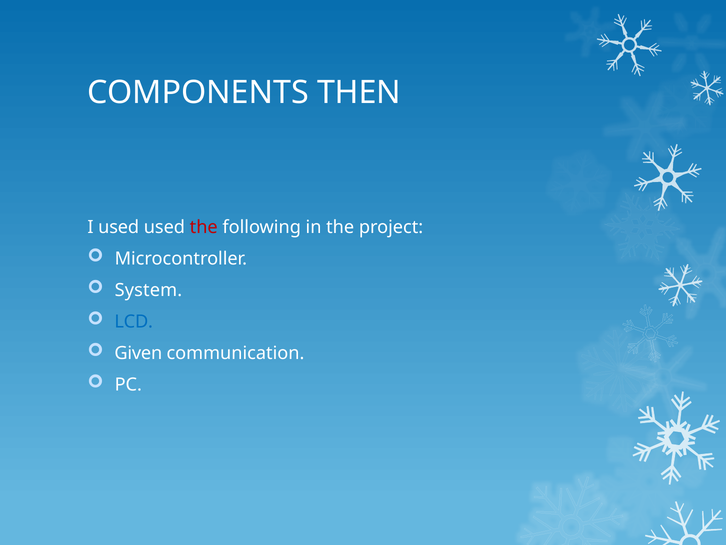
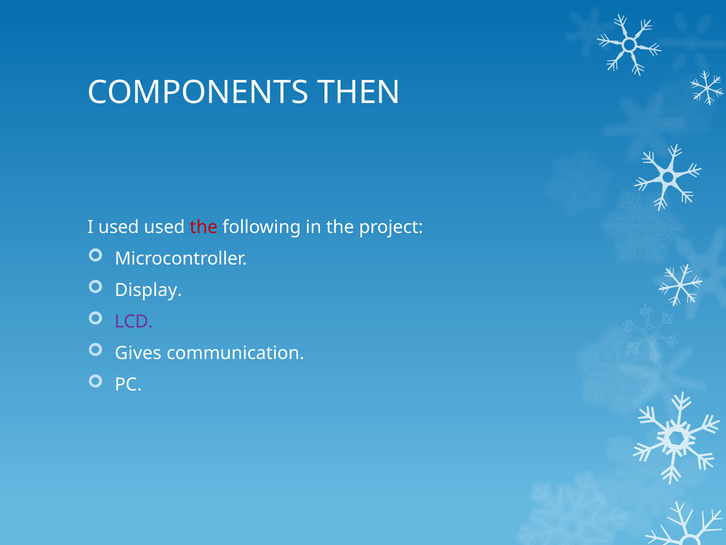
System: System -> Display (148, 290)
LCD colour: blue -> purple (134, 321)
Given: Given -> Gives (138, 353)
